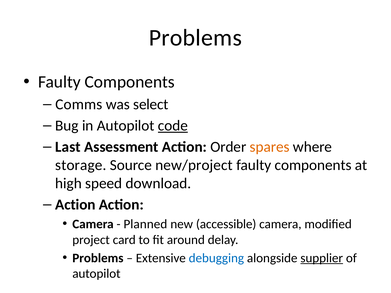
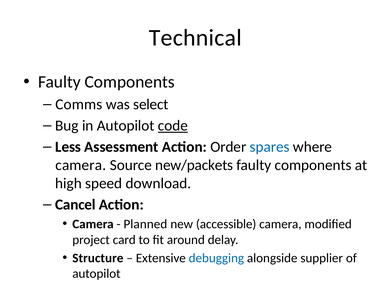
Problems: Problems -> Technical (195, 38)
Last: Last -> Less (68, 147)
spares colour: orange -> blue (270, 147)
storage: storage -> camera (81, 165)
new/project: new/project -> new/packets (194, 165)
Action: Action -> Cancel (75, 205)
Problems: Problems -> Structure (98, 258)
supplier underline: present -> none (322, 258)
